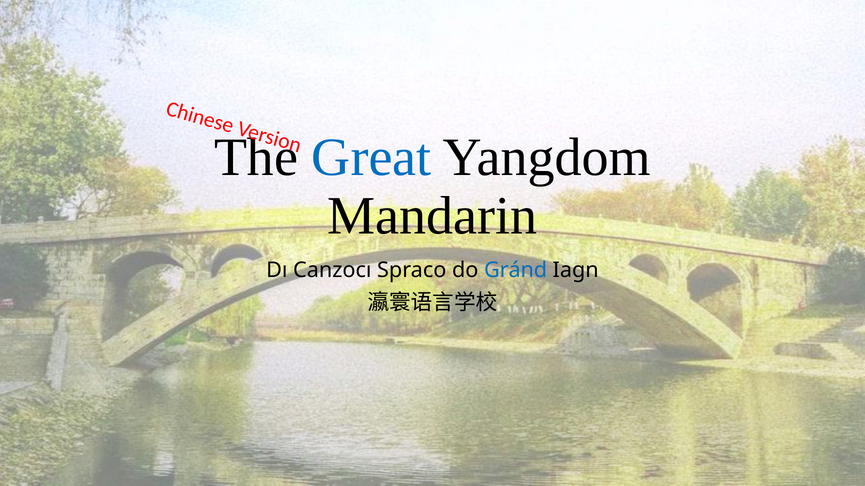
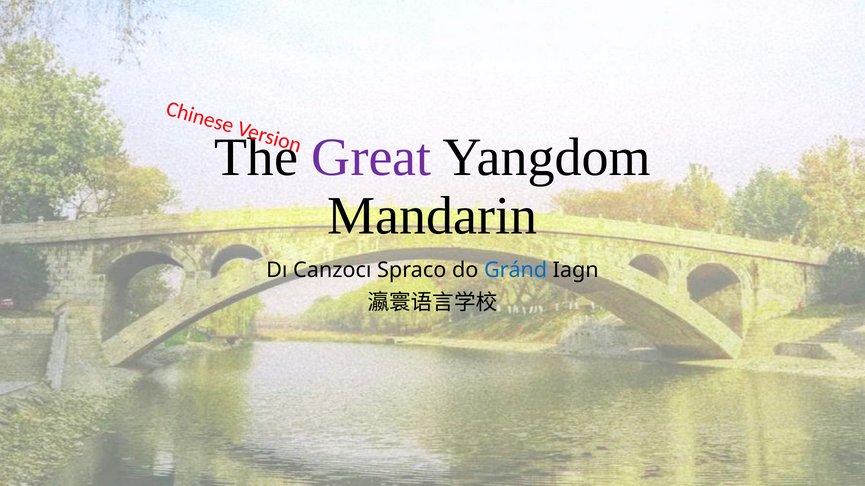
Great colour: blue -> purple (371, 158)
